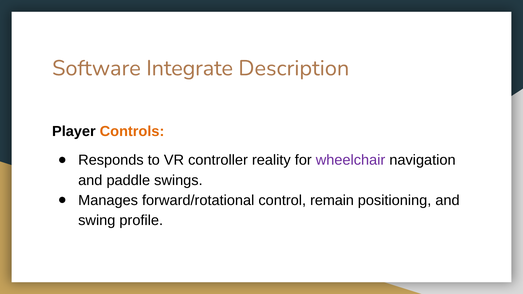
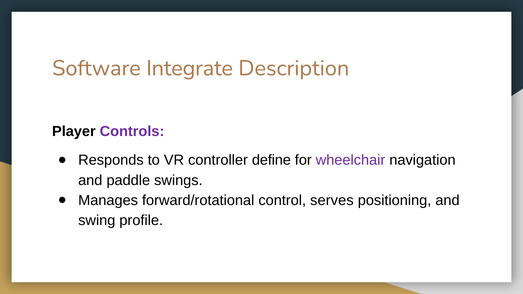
Controls colour: orange -> purple (132, 131)
reality: reality -> define (271, 160)
remain: remain -> serves (332, 200)
